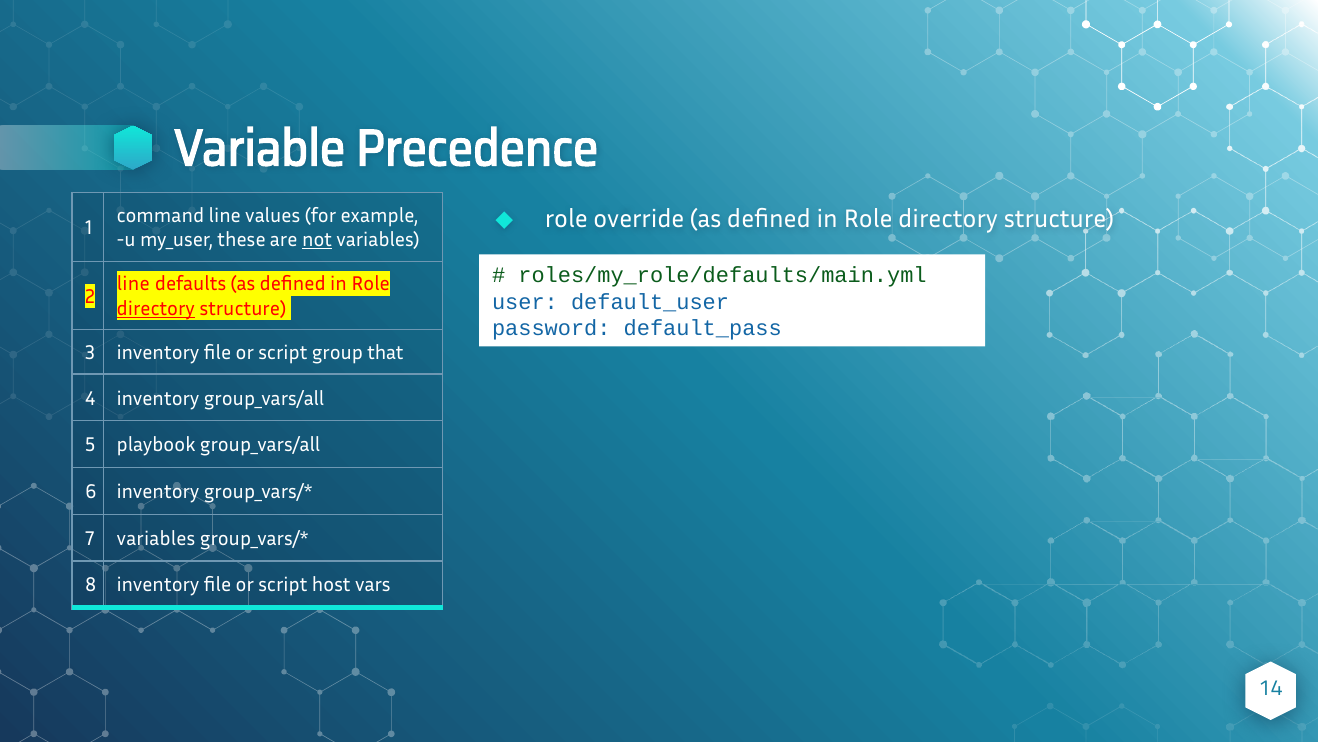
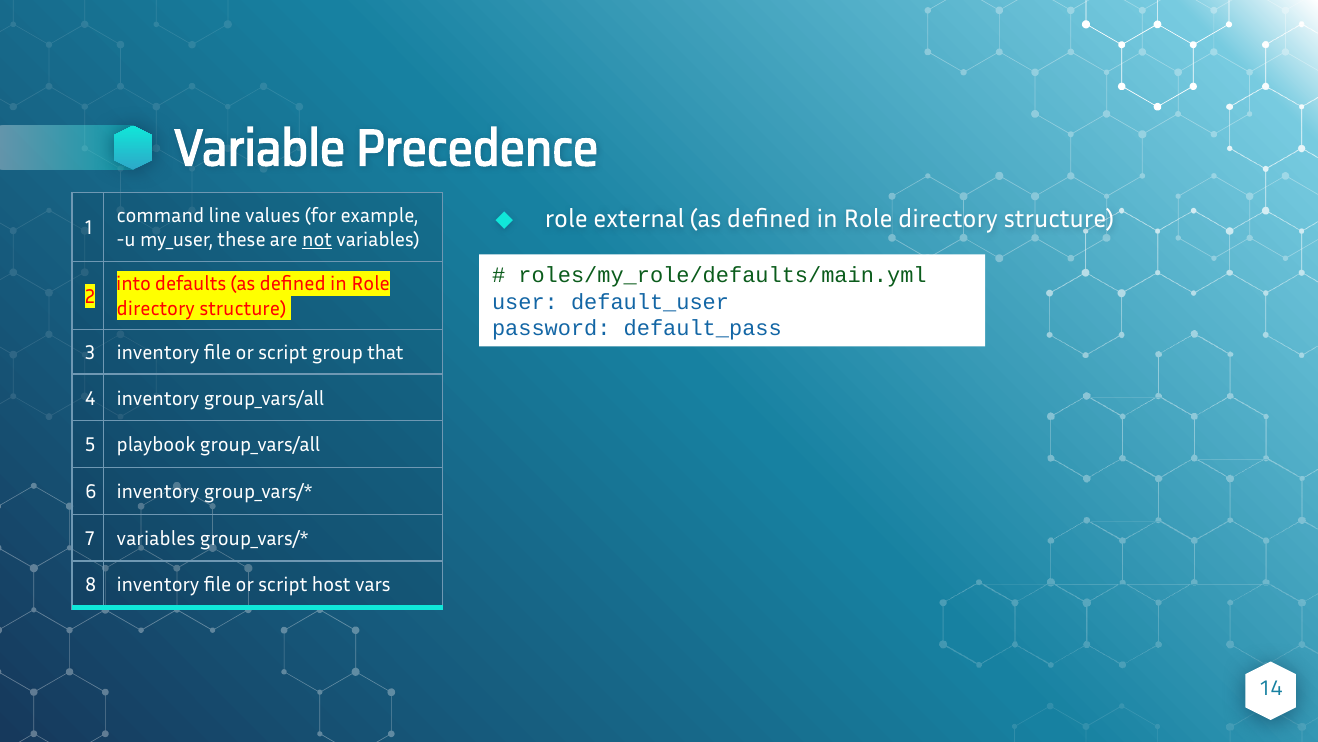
override: override -> external (639, 219)
line: line -> into (134, 284)
directory underline: present -> none (156, 308)
